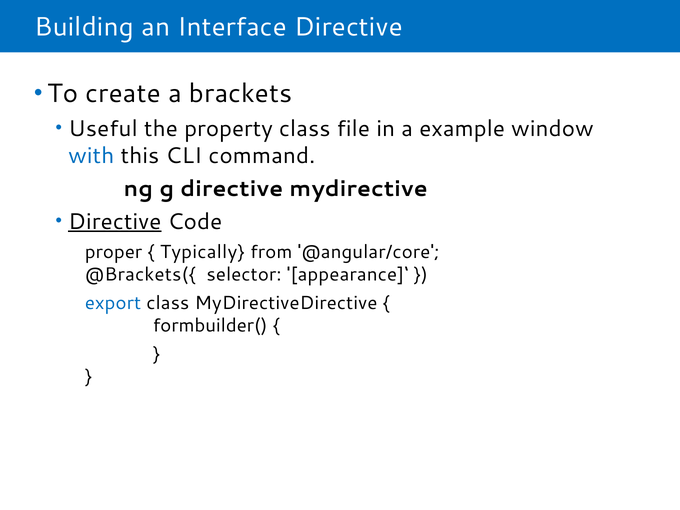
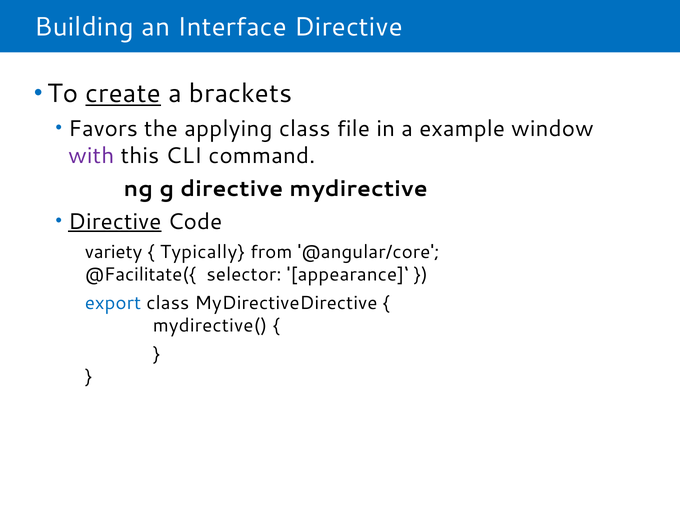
create underline: none -> present (123, 94)
Useful: Useful -> Favors (103, 129)
property: property -> applying (228, 129)
with colour: blue -> purple (91, 156)
proper: proper -> variety (114, 252)
@Brackets({: @Brackets({ -> @Facilitate({ (140, 275)
formbuilder(: formbuilder( -> mydirective( (210, 326)
